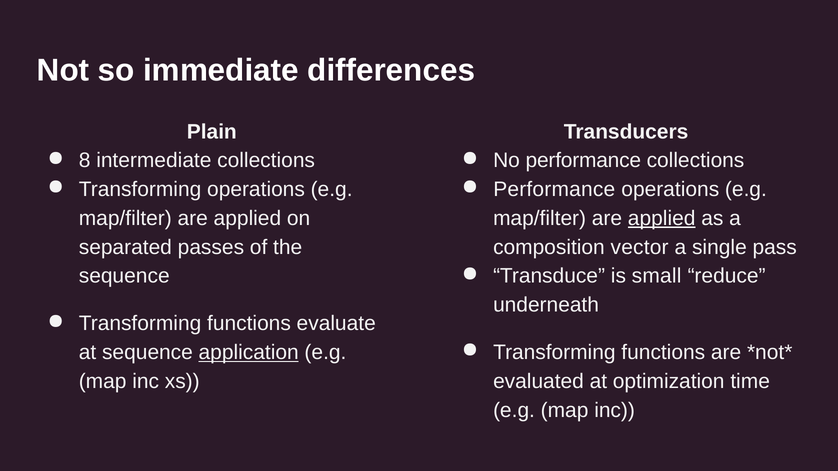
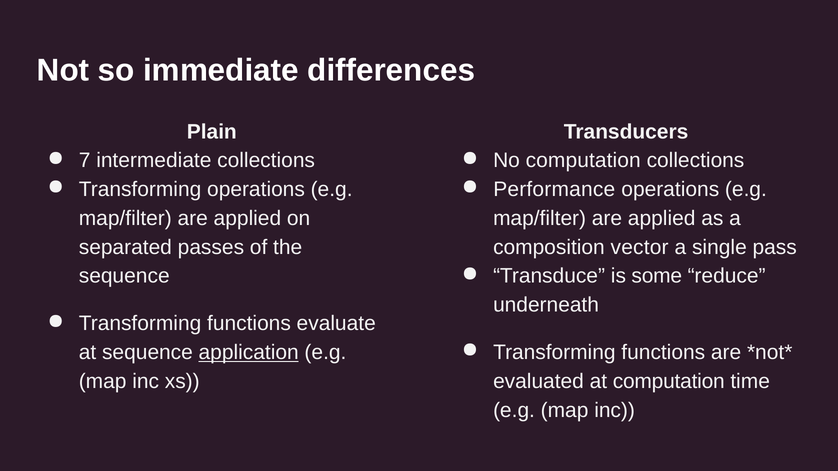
8: 8 -> 7 (85, 161)
No performance: performance -> computation (583, 161)
applied underline: present -> none (662, 218)
small: small -> some (657, 276)
at optimization: optimization -> computation (669, 382)
